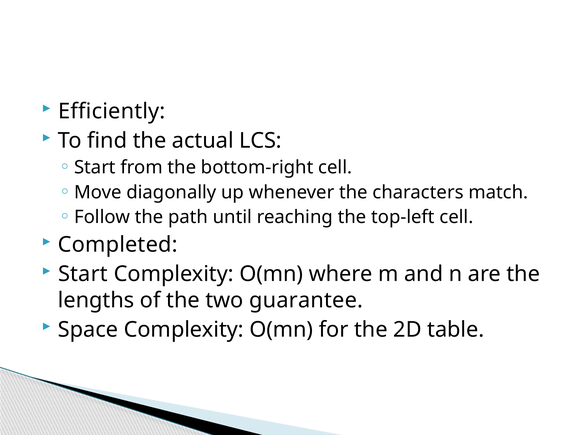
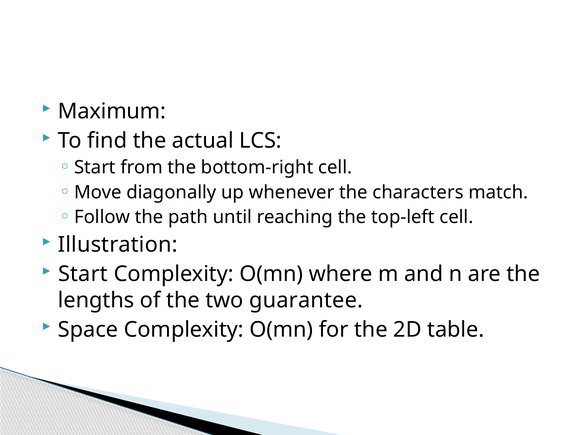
Efficiently: Efficiently -> Maximum (112, 111)
Completed: Completed -> Illustration (118, 245)
